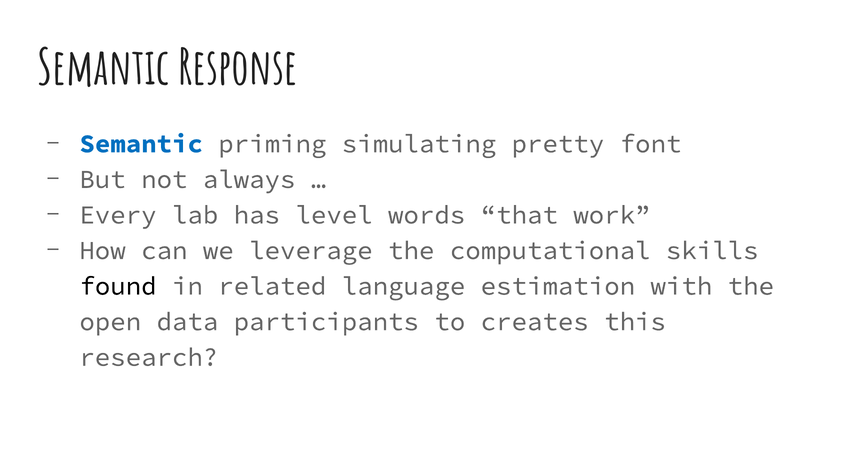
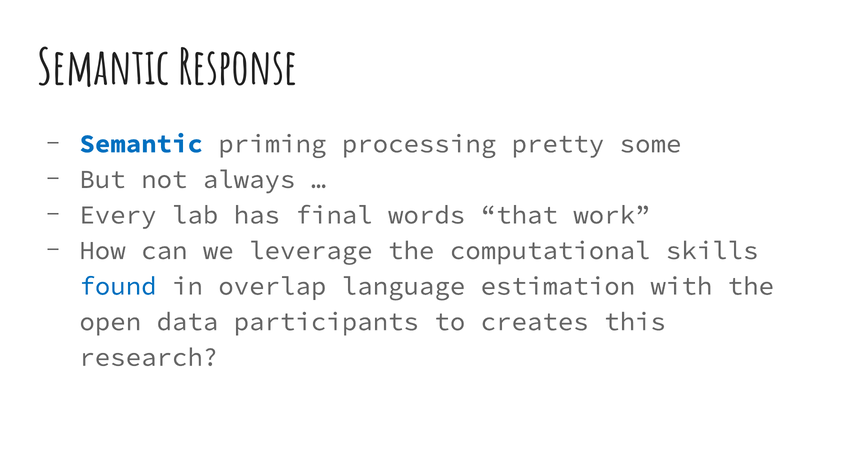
simulating: simulating -> processing (419, 144)
font: font -> some (651, 144)
level: level -> final (334, 215)
found colour: black -> blue (118, 286)
related: related -> overlap (272, 286)
